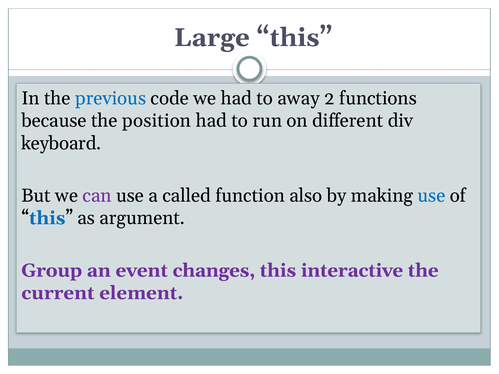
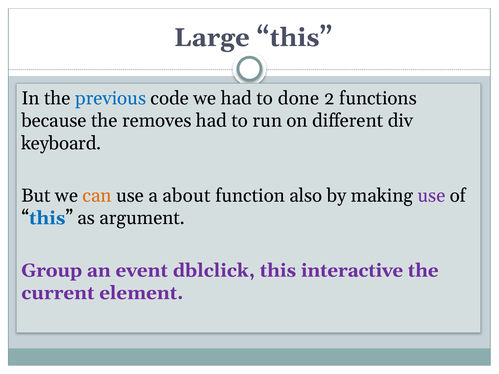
away: away -> done (299, 98)
position: position -> removes (157, 121)
can colour: purple -> orange (97, 196)
called: called -> about (187, 196)
use colour: blue -> purple (431, 196)
changes: changes -> dblclick (214, 271)
